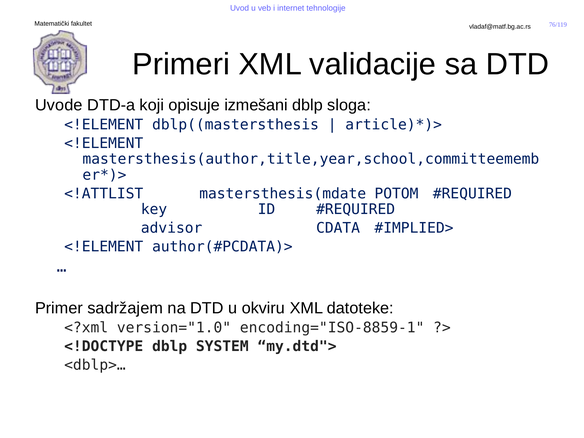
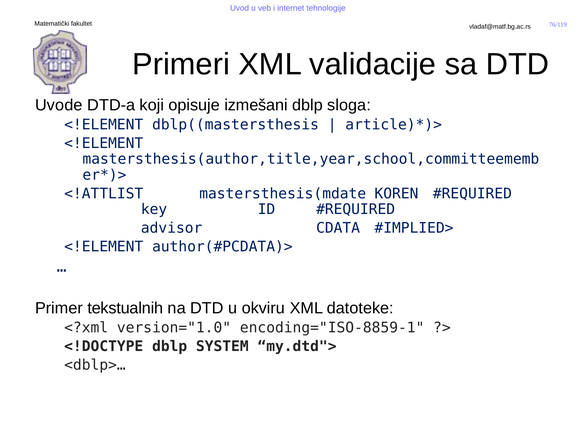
POTOM: POTOM -> KOREN (396, 194)
sadržajem: sadržajem -> tekstualnih (125, 308)
